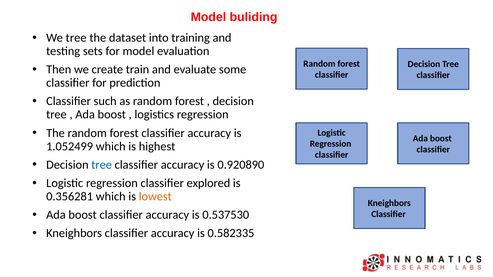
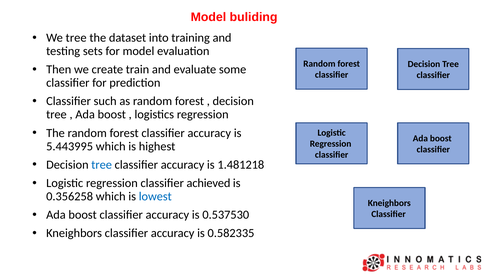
1.052499: 1.052499 -> 5.443995 (70, 146)
0.920890: 0.920890 -> 1.481218 (241, 165)
explored: explored -> achieved (208, 183)
0.356281: 0.356281 -> 0.356258 (70, 197)
lowest colour: orange -> blue (155, 197)
